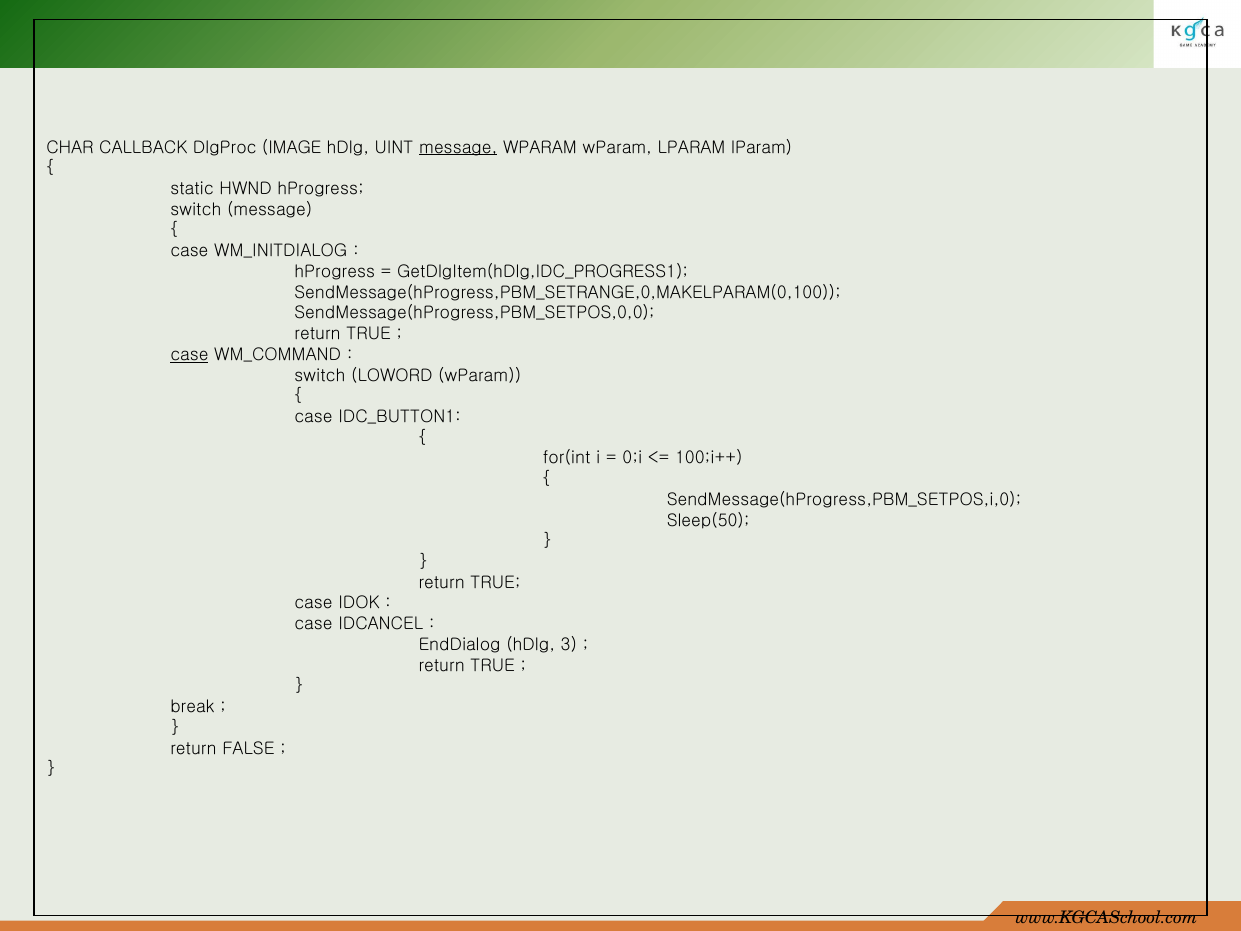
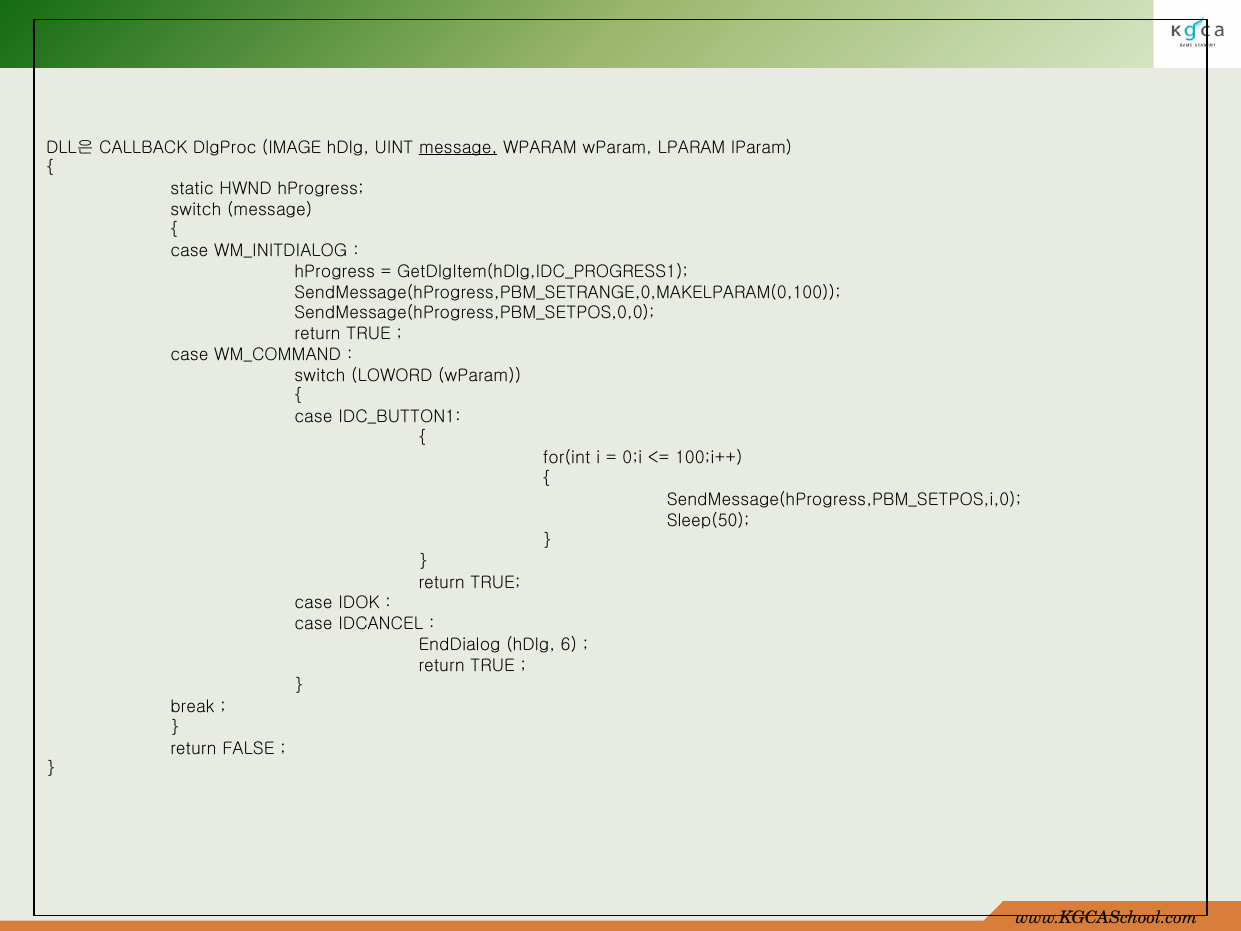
CHAR: CHAR -> DLL은 (70, 147)
case underline: present -> none (189, 355)
3: 3 -> 6 (569, 645)
